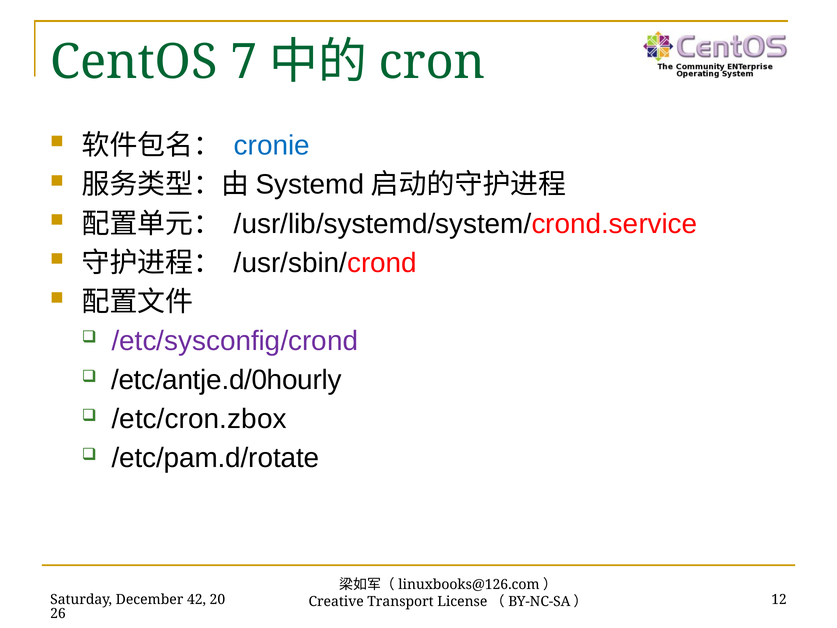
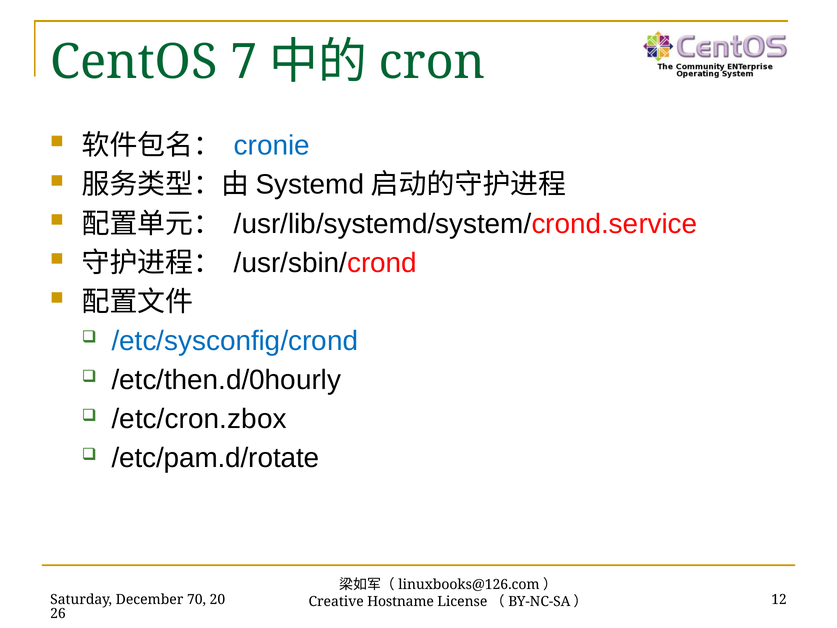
/etc/sysconfig/crond colour: purple -> blue (235, 341)
/etc/antje.d/0hourly: /etc/antje.d/0hourly -> /etc/then.d/0hourly (226, 380)
42: 42 -> 70 (197, 599)
Transport: Transport -> Hostname (401, 601)
